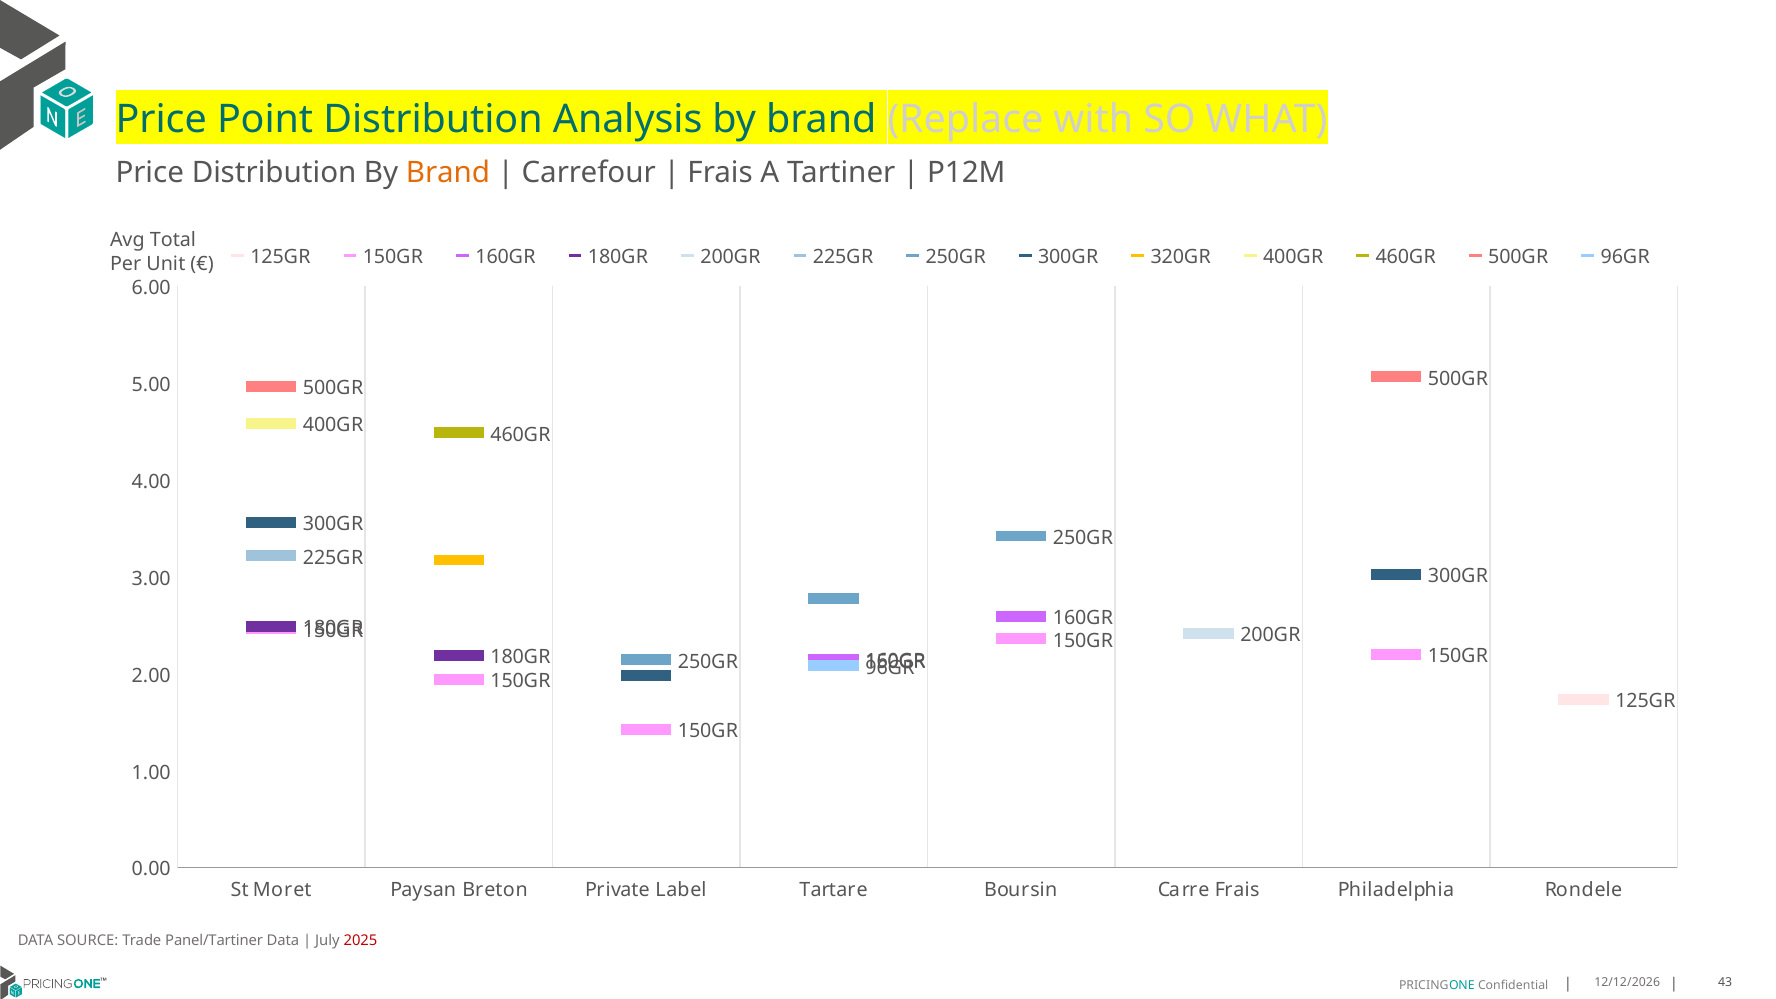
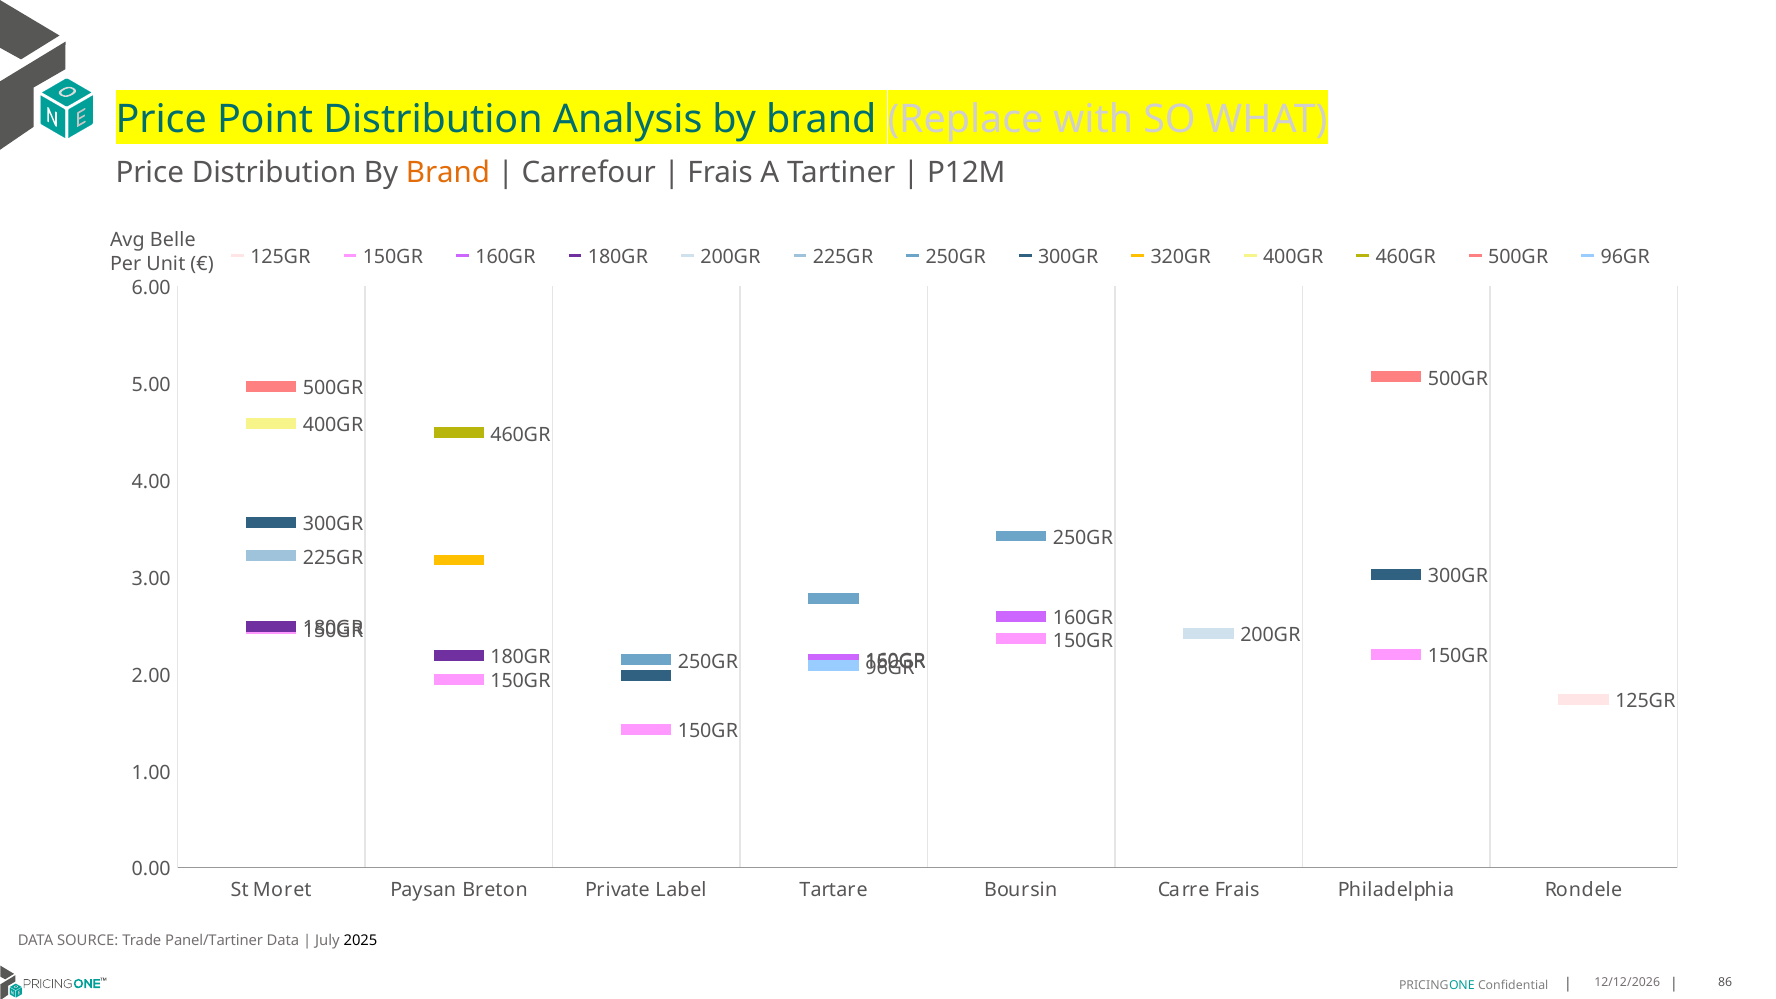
Total: Total -> Belle (173, 240)
2025 colour: red -> black (361, 941)
43: 43 -> 86 (1725, 982)
